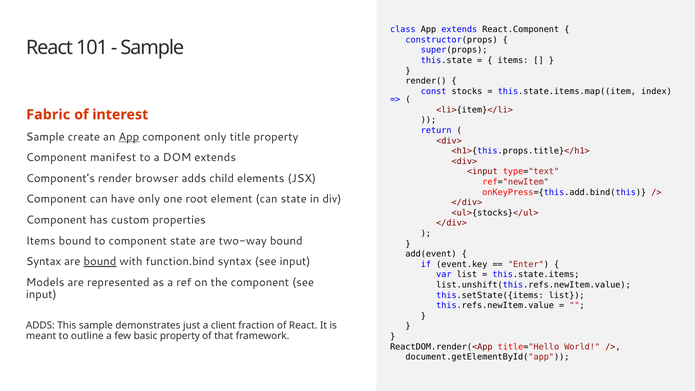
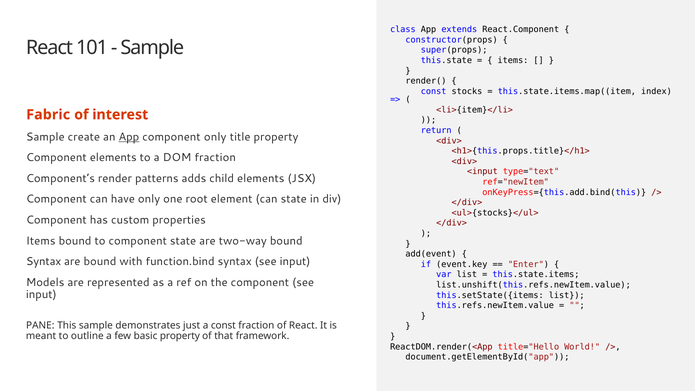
Component manifest: manifest -> elements (113, 158)
DOM extends: extends -> fraction (215, 158)
browser: browser -> patterns (157, 178)
bound underline: present -> none (100, 261)
ADDS: ADDS -> PANE (40, 325)
a client: client -> const (223, 325)
